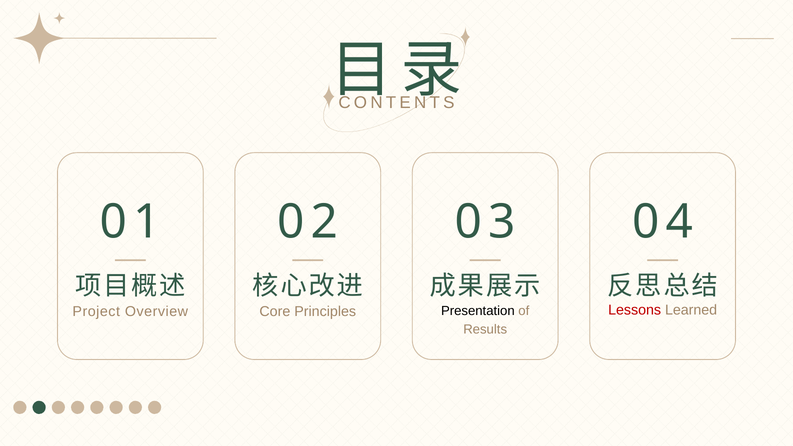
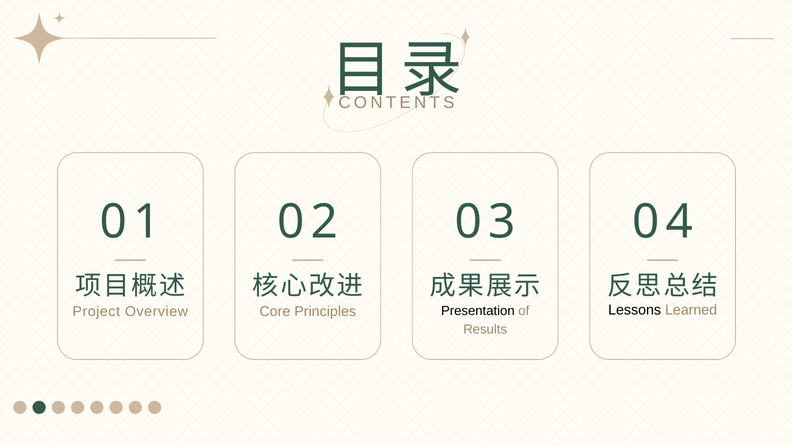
Lessons colour: red -> black (635, 310)
